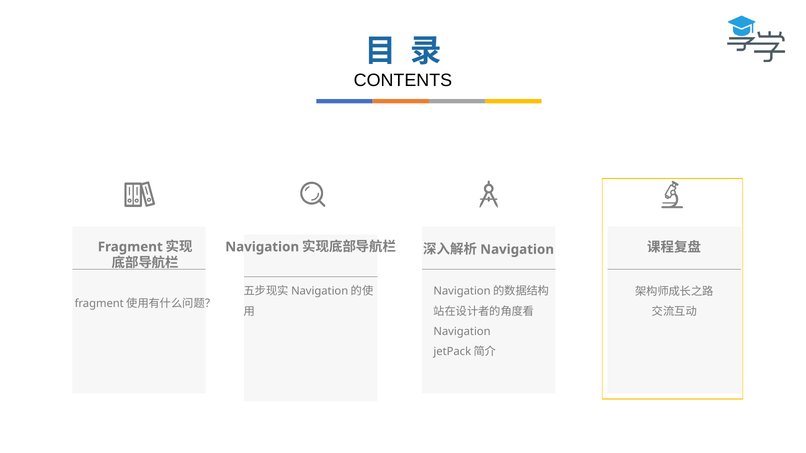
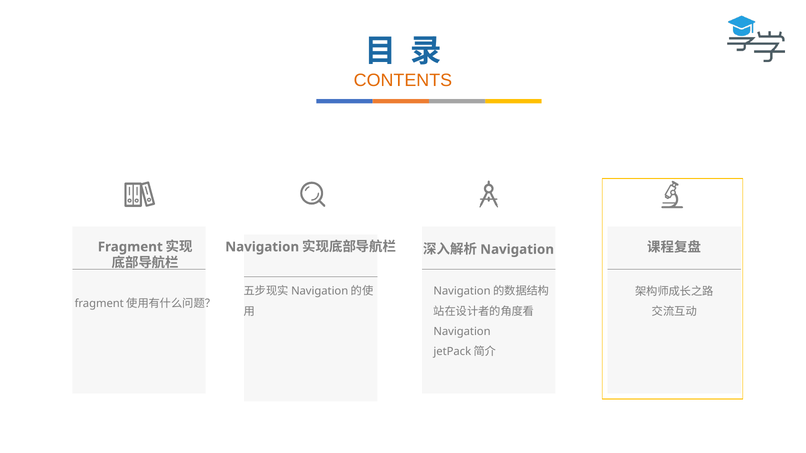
CONTENTS colour: black -> orange (403, 80)
